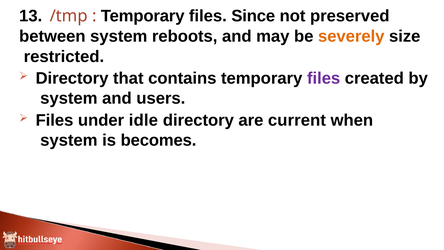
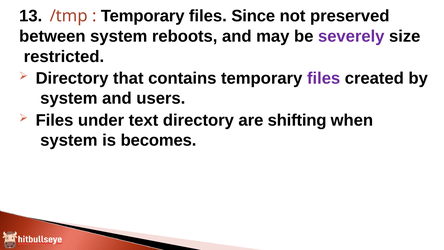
severely colour: orange -> purple (351, 36)
idle: idle -> text (143, 120)
current: current -> shifting (297, 120)
